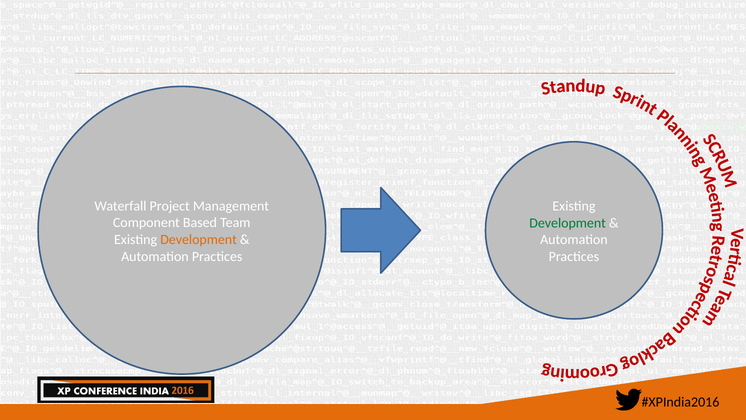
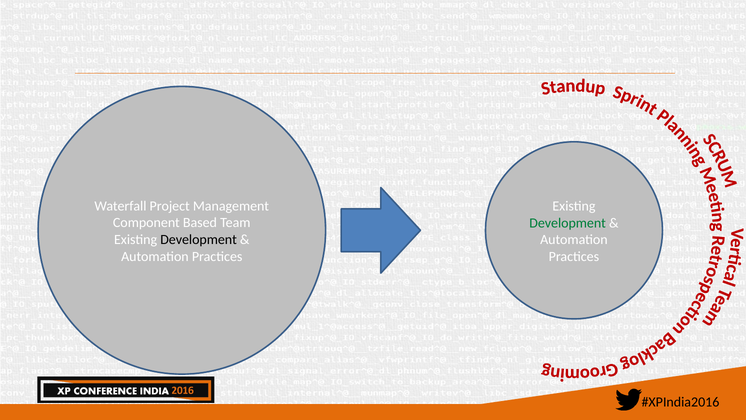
Development colour: orange -> black (199, 239)
